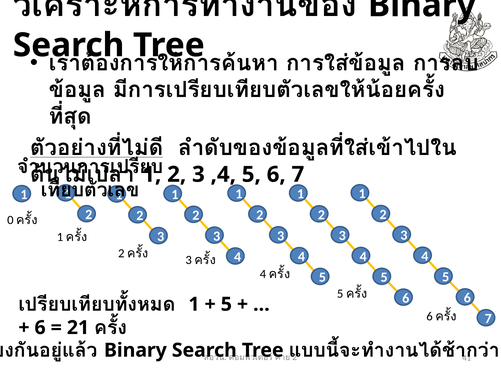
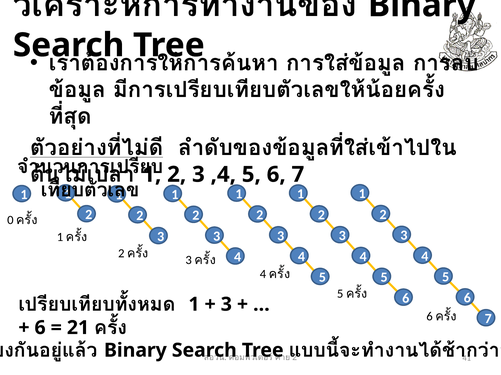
5: 5 -> 3 (226, 305)
